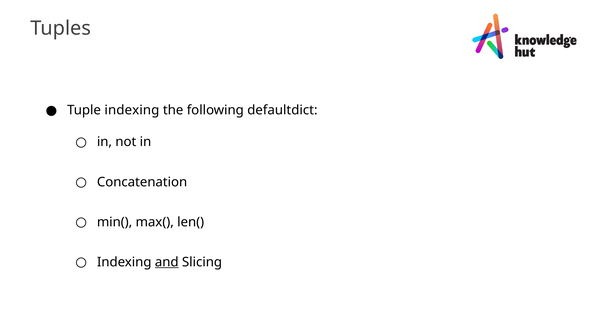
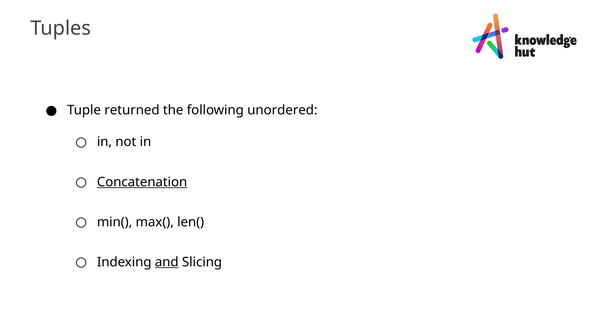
Tuple indexing: indexing -> returned (132, 110)
defaultdict: defaultdict -> unordered (282, 110)
Concatenation underline: none -> present (142, 182)
